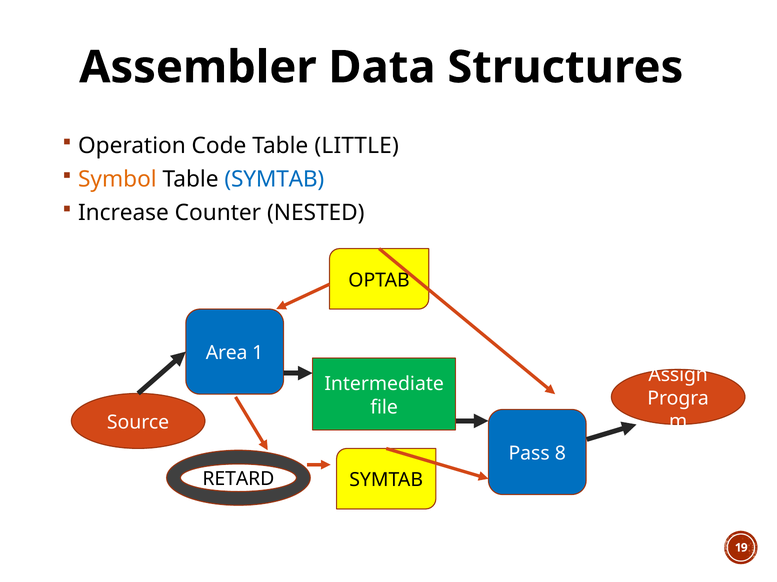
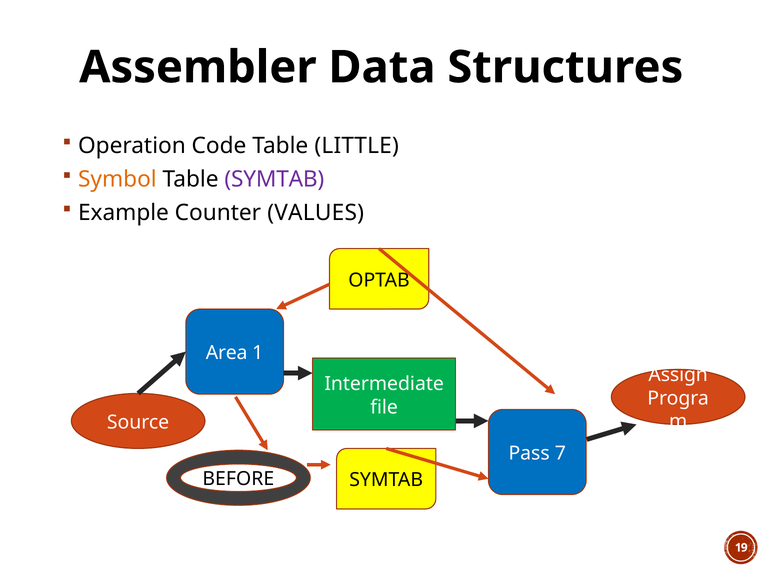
SYMTAB colour: blue -> purple (274, 180)
Increase: Increase -> Example (123, 213)
NESTED: NESTED -> VALUES (316, 213)
8: 8 -> 7 (560, 454)
RETARD: RETARD -> BEFORE (238, 480)
